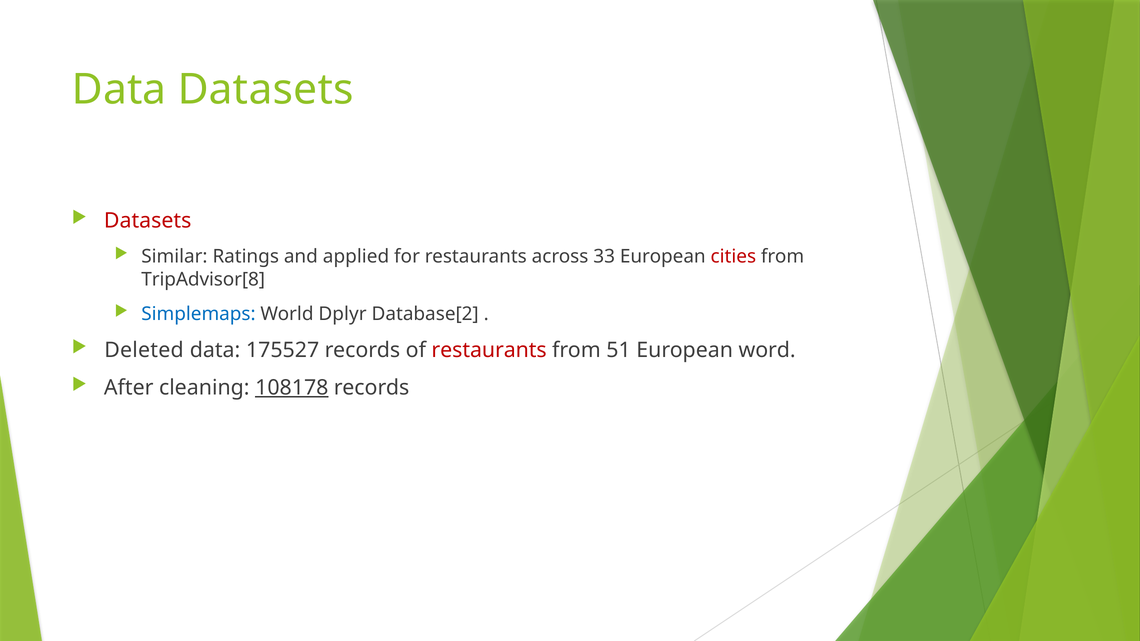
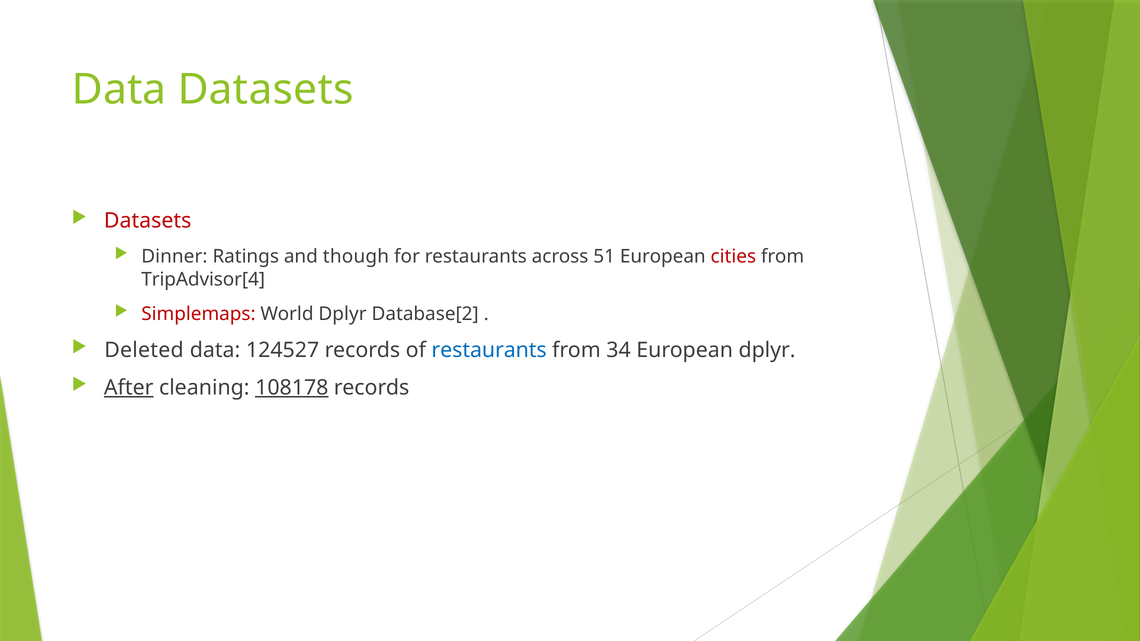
Similar: Similar -> Dinner (174, 257)
applied: applied -> though (356, 257)
33: 33 -> 51 (604, 257)
TripAdvisor[8: TripAdvisor[8 -> TripAdvisor[4 (203, 279)
Simplemaps colour: blue -> red (198, 314)
175527: 175527 -> 124527 (283, 350)
restaurants colour: red -> blue (489, 350)
51: 51 -> 34 (619, 350)
European word: word -> dplyr (767, 350)
After underline: none -> present (129, 388)
